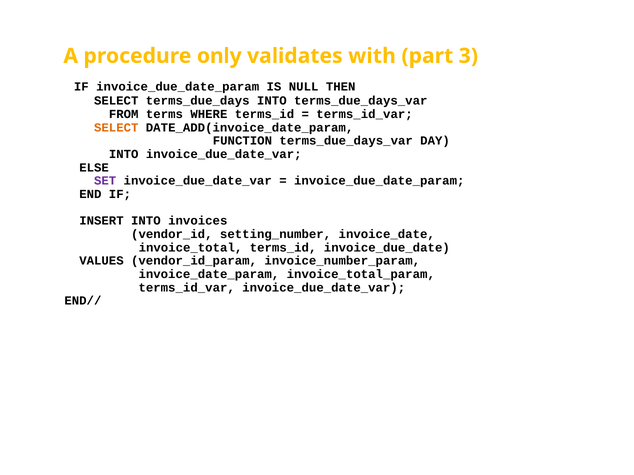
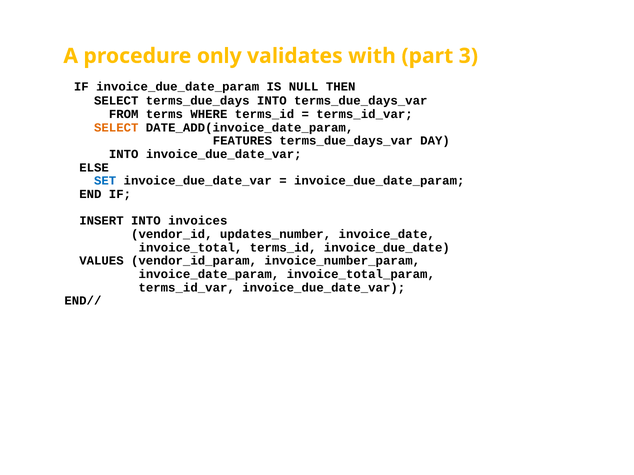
FUNCTION: FUNCTION -> FEATURES (242, 141)
SET colour: purple -> blue (105, 181)
setting_number: setting_number -> updates_number (276, 234)
